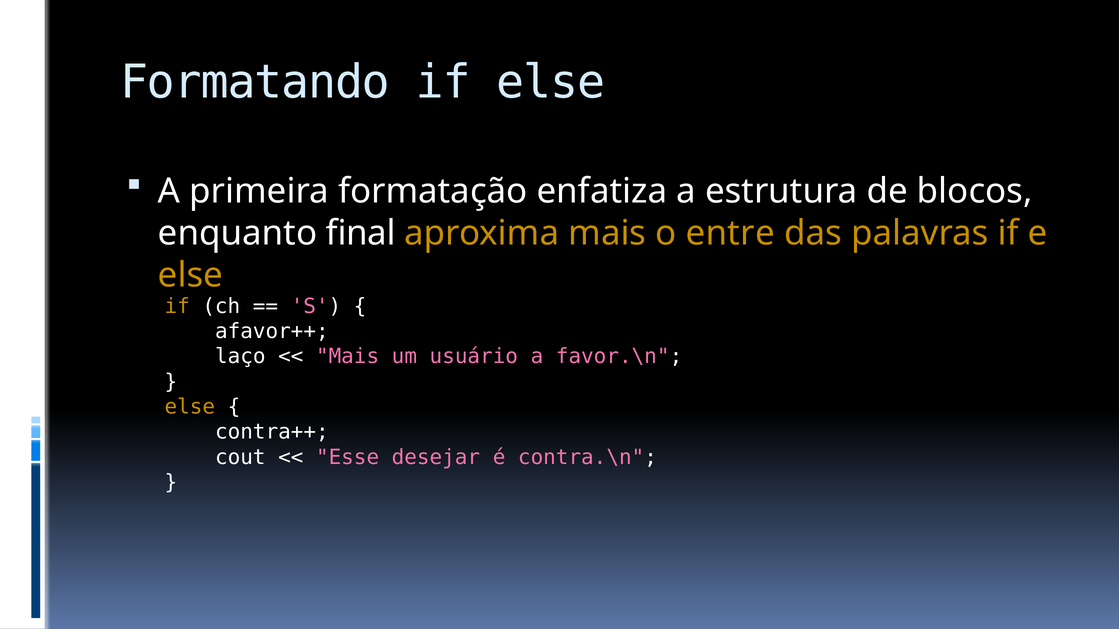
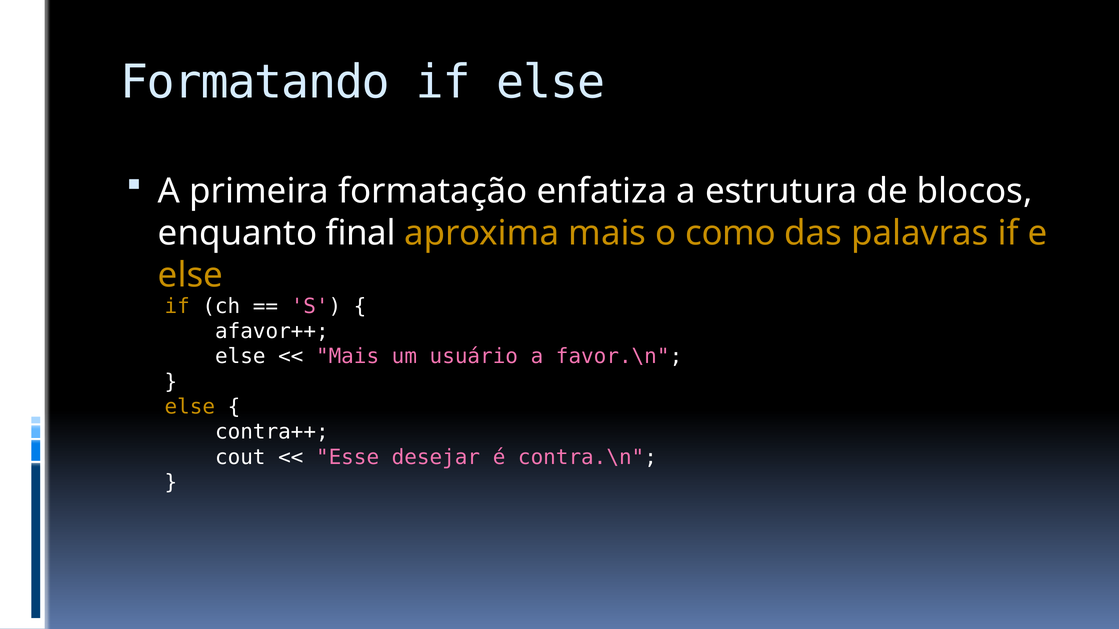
entre: entre -> como (731, 233)
laço: laço -> else (240, 357)
